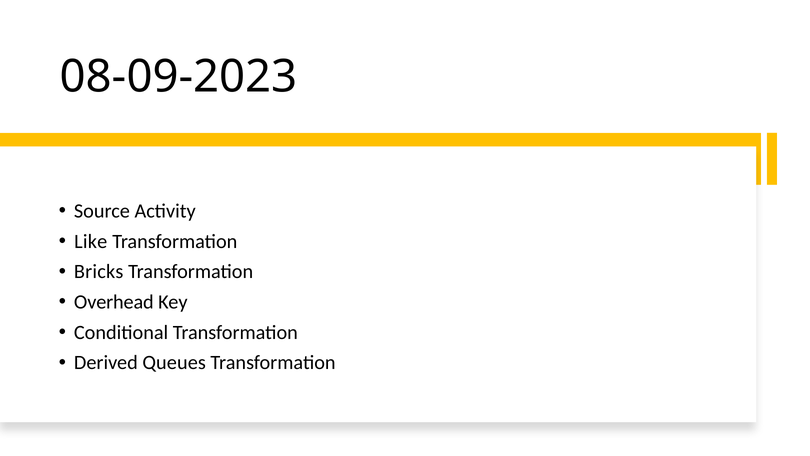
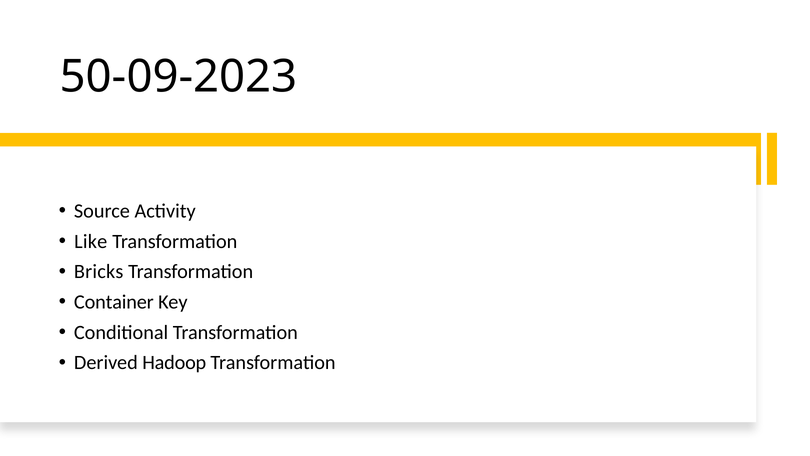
08-09-2023: 08-09-2023 -> 50-09-2023 (179, 77)
Overhead: Overhead -> Container (114, 302)
Queues: Queues -> Hadoop (174, 362)
